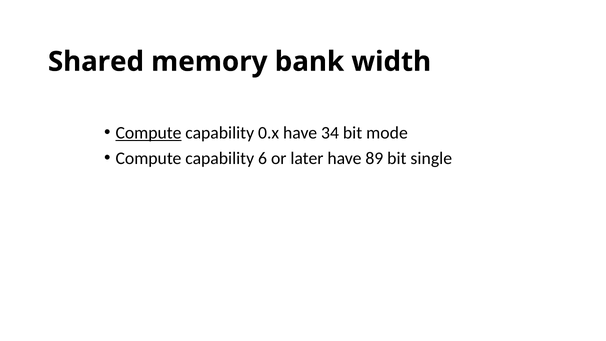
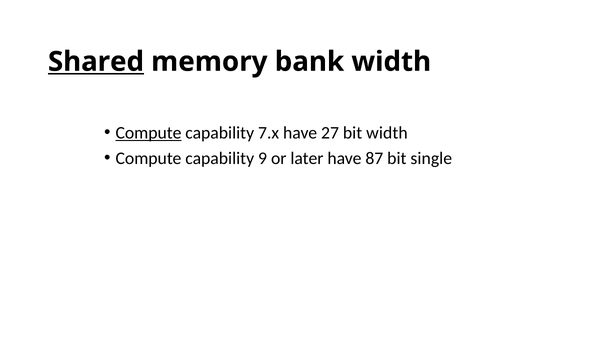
Shared underline: none -> present (96, 62)
0.x: 0.x -> 7.x (269, 133)
34: 34 -> 27 (330, 133)
bit mode: mode -> width (387, 133)
6: 6 -> 9 (263, 158)
89: 89 -> 87 (374, 158)
